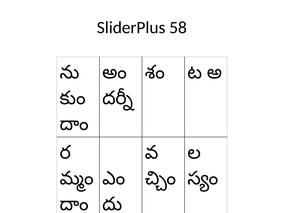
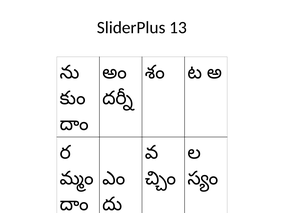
58: 58 -> 13 (178, 27)
